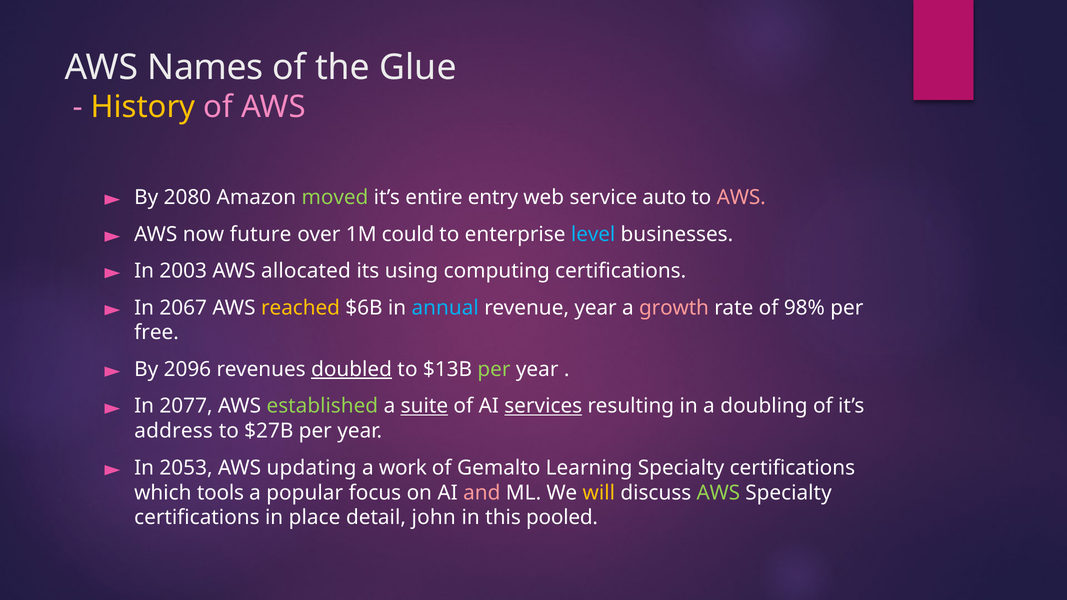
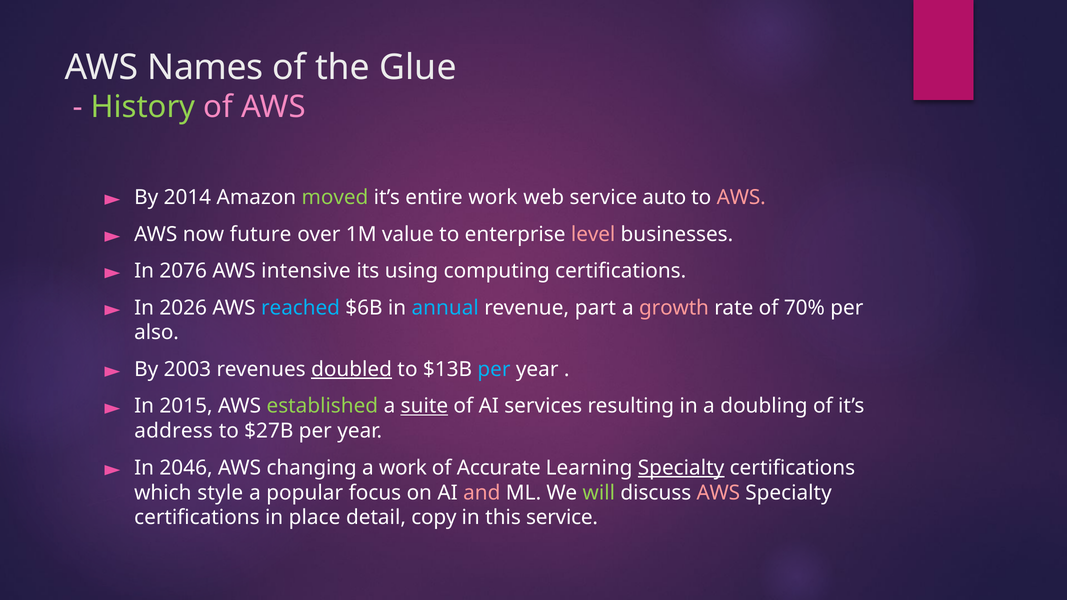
History colour: yellow -> light green (143, 107)
2080: 2080 -> 2014 (187, 198)
entire entry: entry -> work (493, 198)
could: could -> value (408, 234)
level colour: light blue -> pink (593, 234)
2003: 2003 -> 2076 (183, 271)
allocated: allocated -> intensive (306, 271)
2067: 2067 -> 2026 (183, 308)
reached colour: yellow -> light blue (301, 308)
revenue year: year -> part (595, 308)
98%: 98% -> 70% (804, 308)
free: free -> also (157, 333)
2096: 2096 -> 2003 (187, 370)
per colour: light green -> light blue (494, 370)
2077: 2077 -> 2015 (186, 406)
services underline: present -> none (543, 406)
2053: 2053 -> 2046 (186, 468)
updating: updating -> changing (312, 468)
Gemalto: Gemalto -> Accurate (499, 468)
Specialty underline: none -> present (681, 468)
tools: tools -> style (220, 493)
will colour: yellow -> light green (599, 493)
AWS colour: light green -> pink (718, 493)
john: john -> copy (434, 518)
this pooled: pooled -> service (562, 518)
